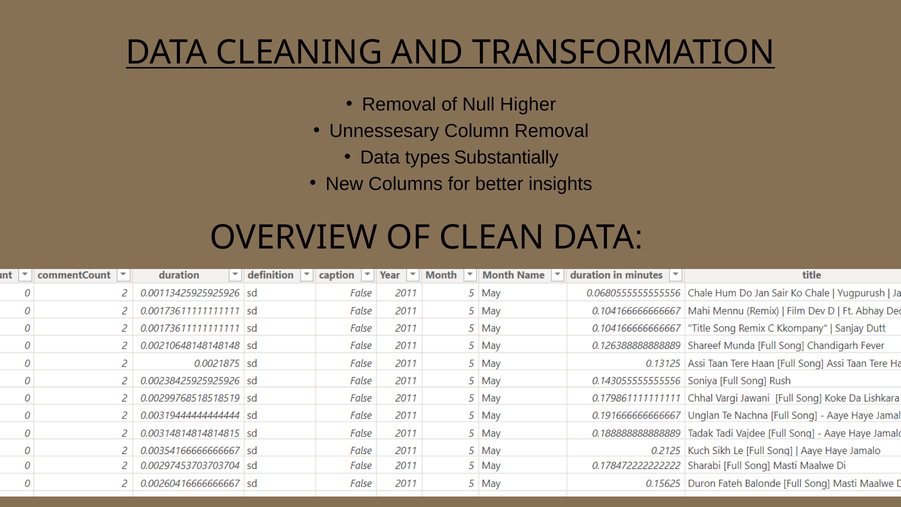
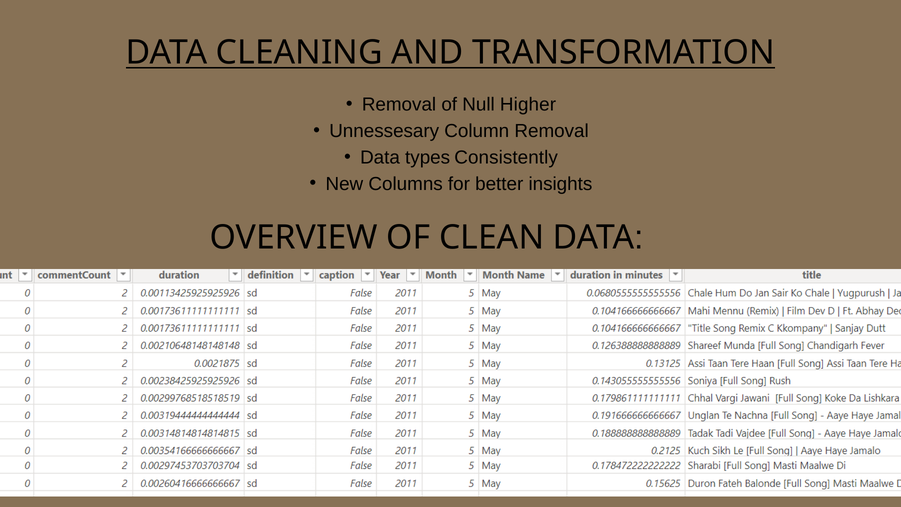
Substantially: Substantially -> Consistently (506, 157)
